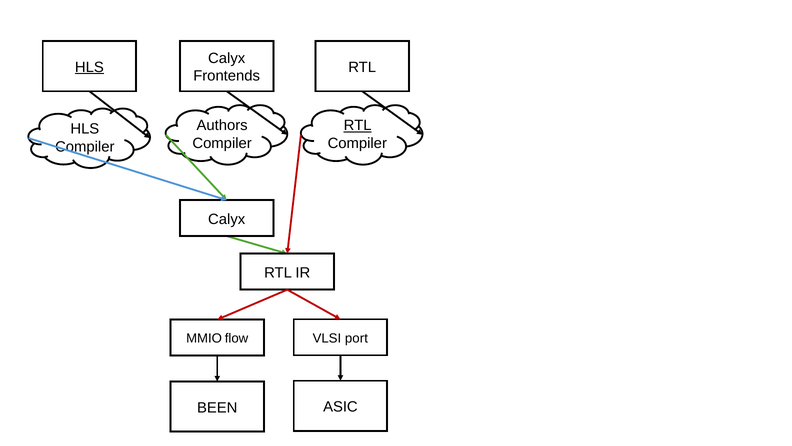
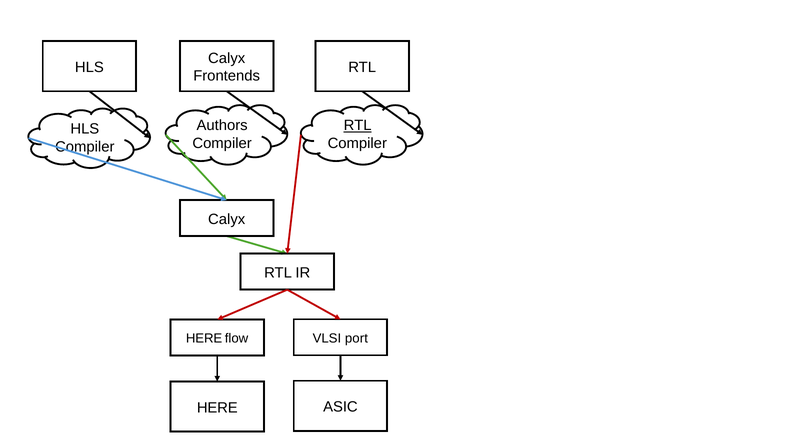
HLS underline: present -> none (89, 67)
MMIO: MMIO -> HERE (204, 338)
BEEN: BEEN -> HERE (217, 407)
